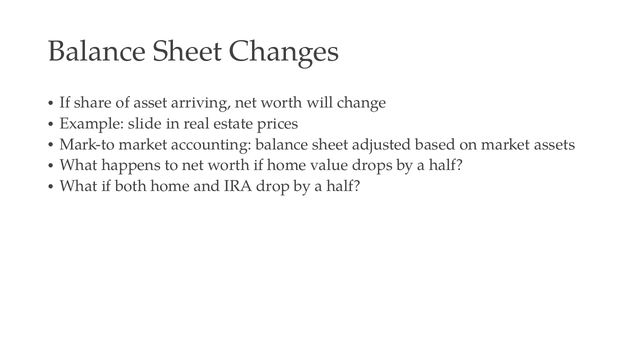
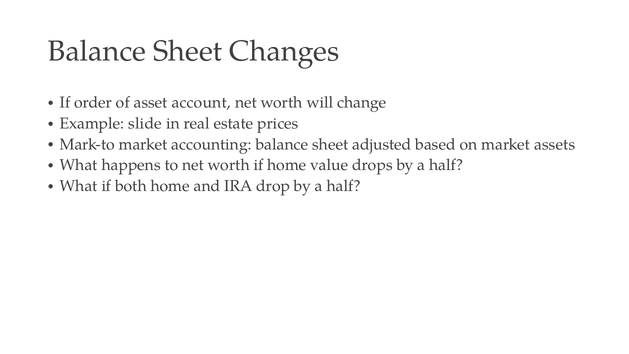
share: share -> order (93, 103)
arriving: arriving -> account (201, 103)
